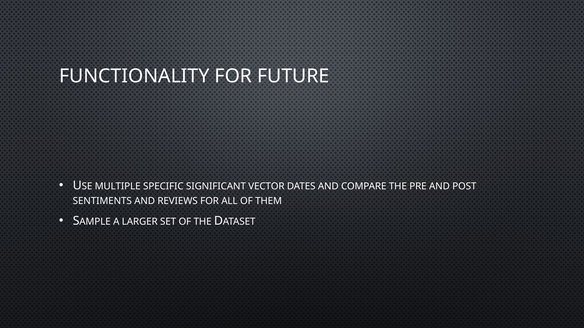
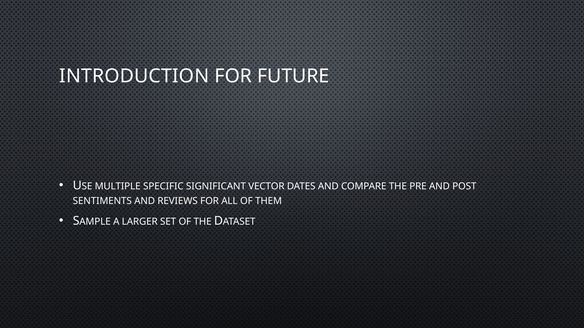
FUNCTIONALITY: FUNCTIONALITY -> INTRODUCTION (134, 76)
